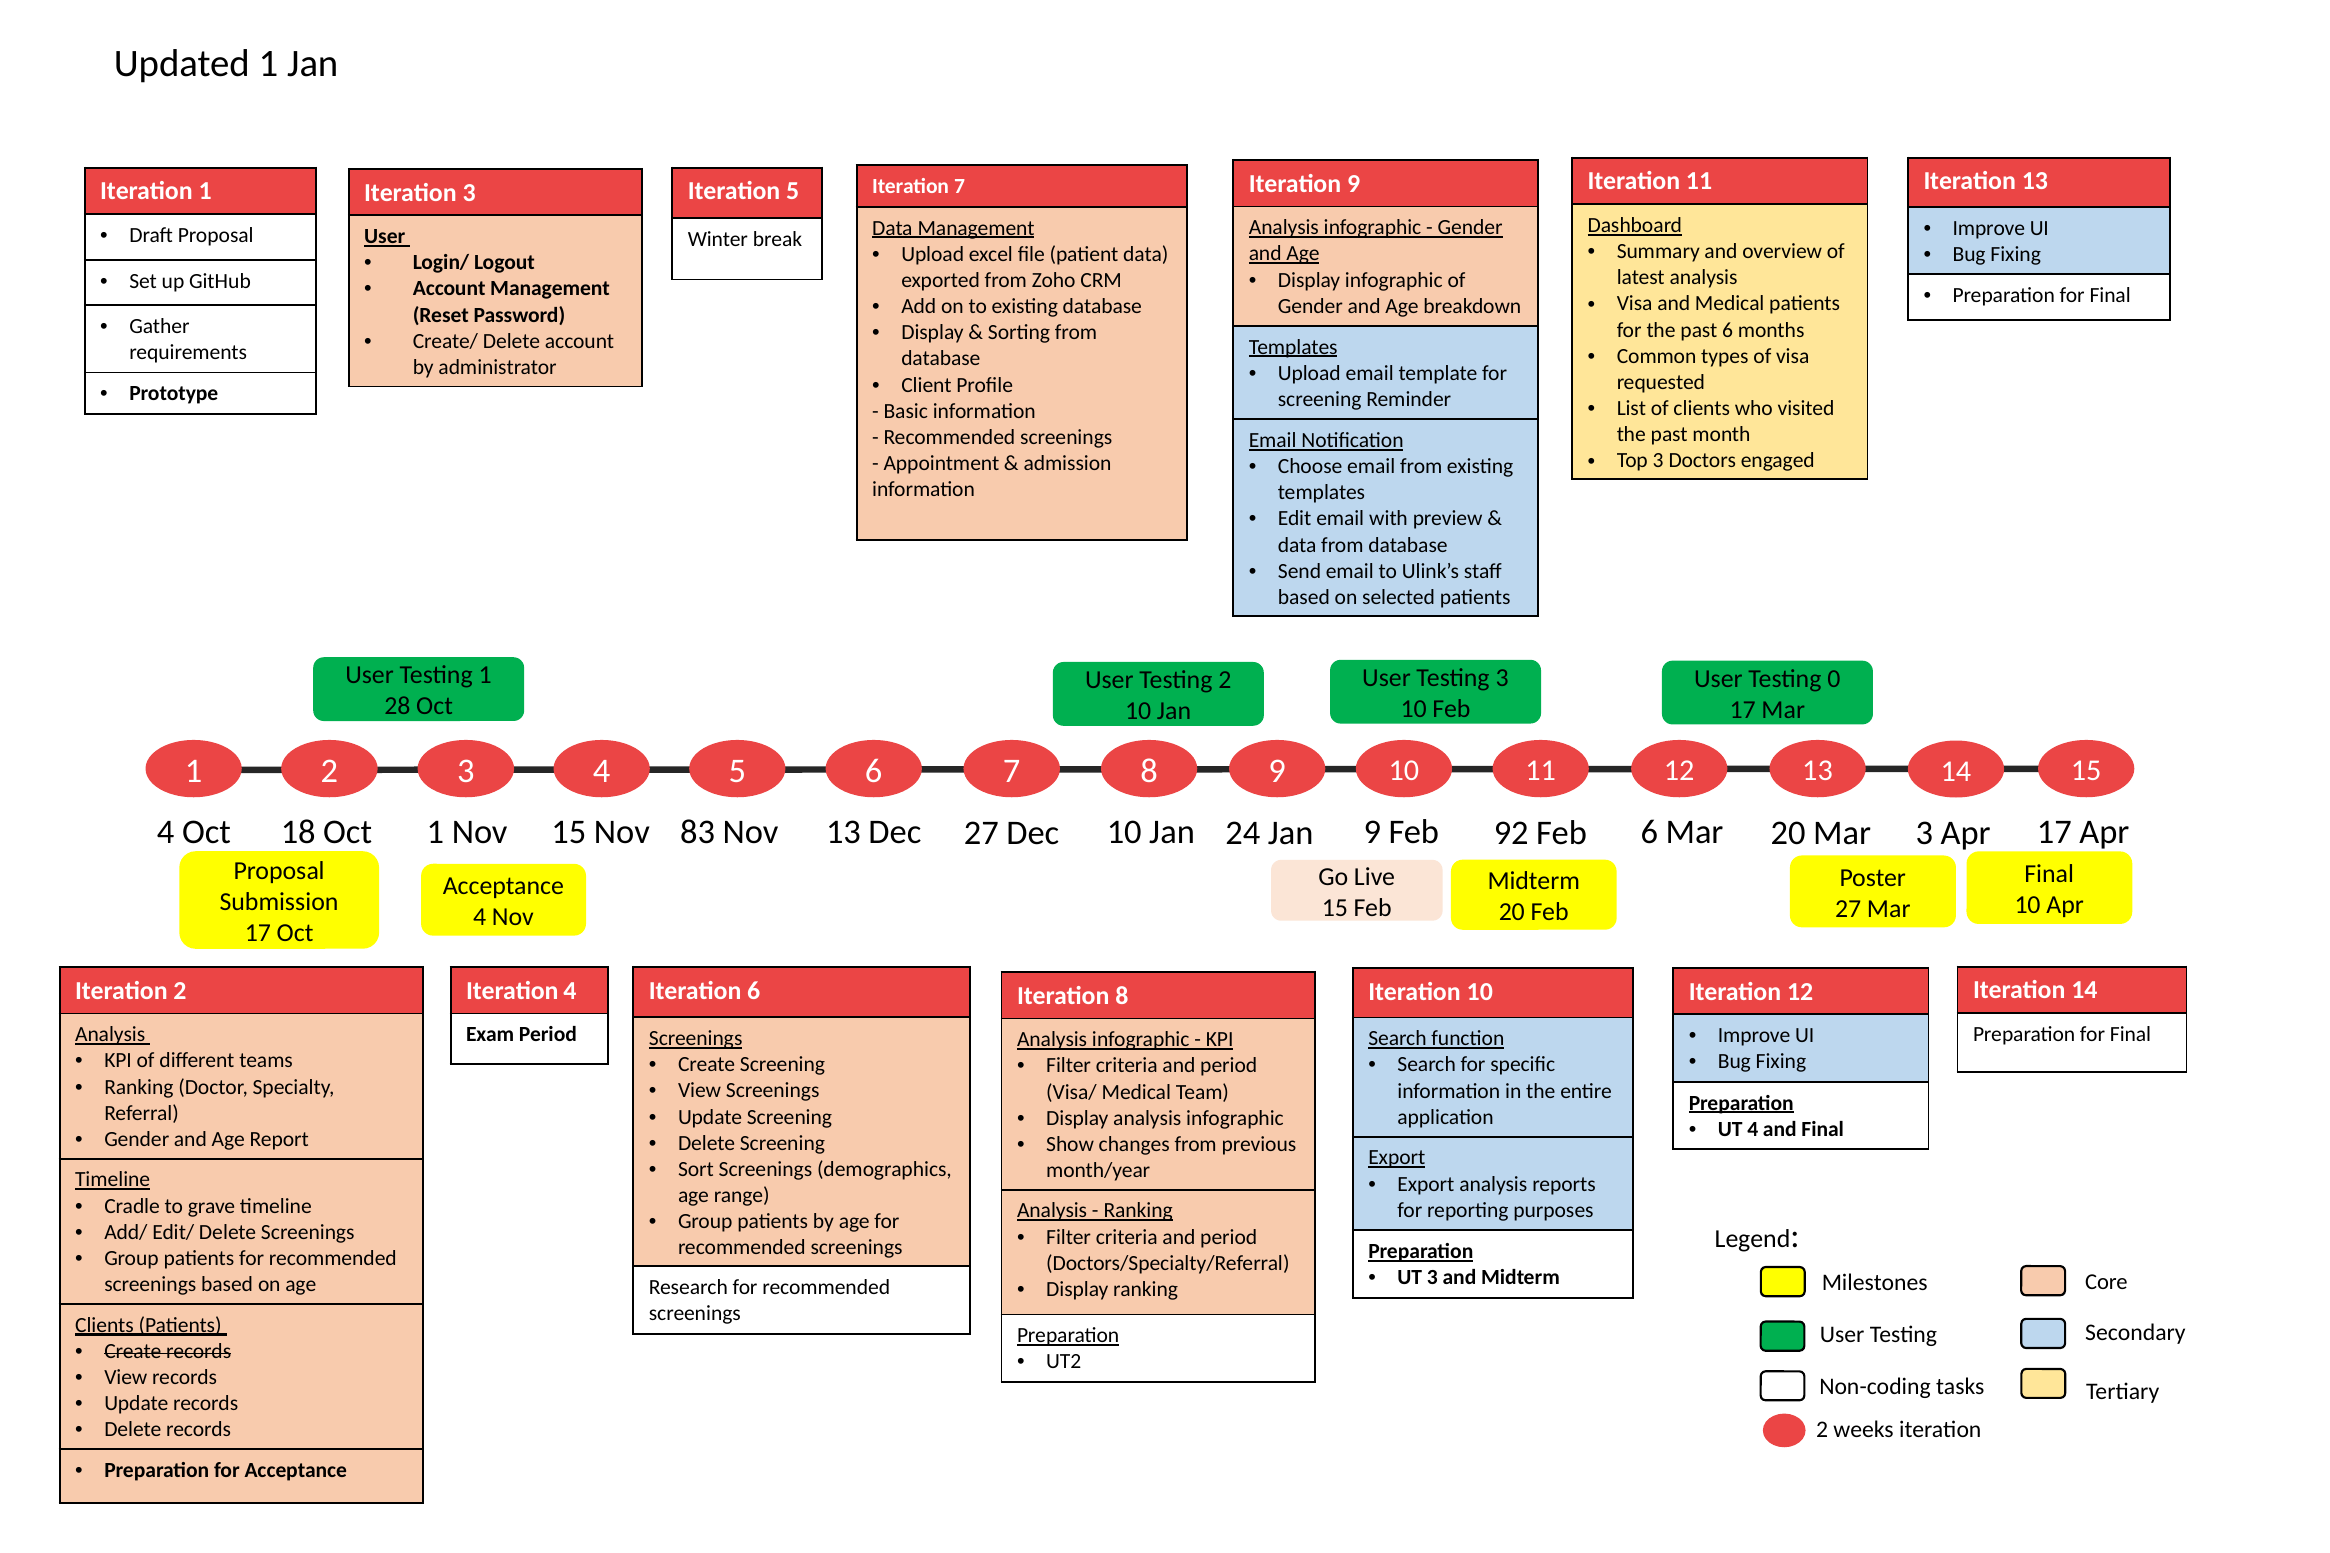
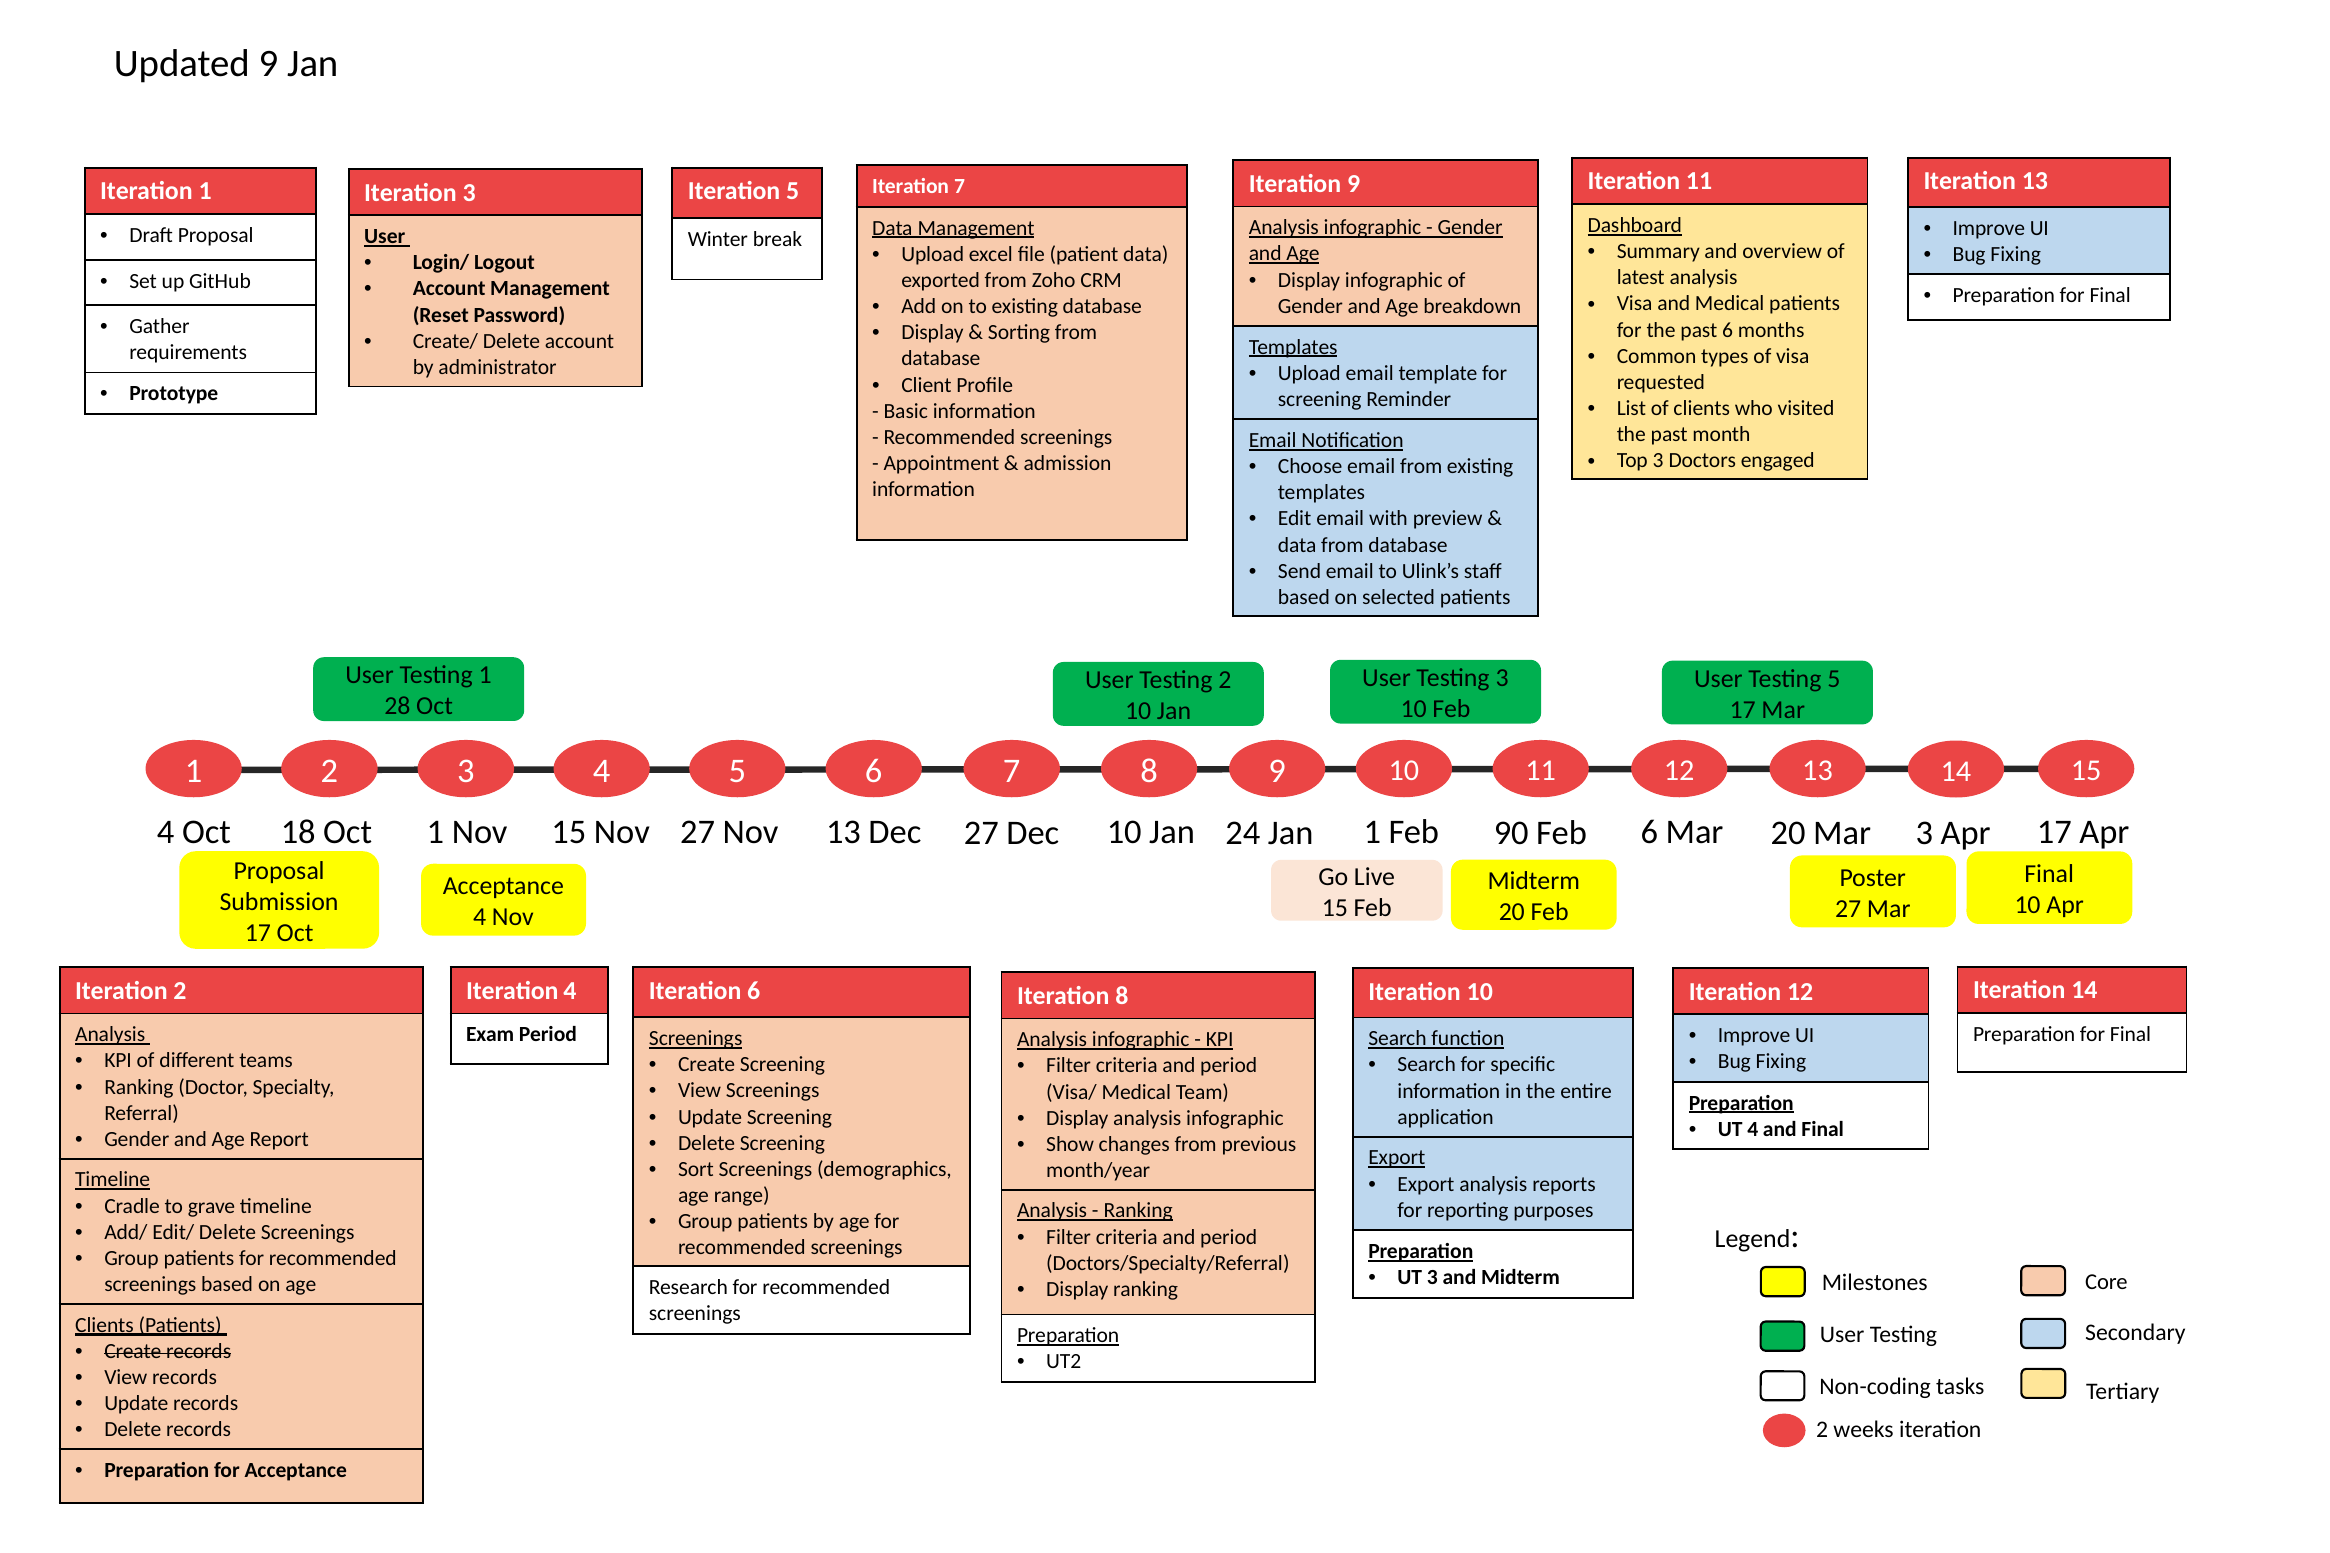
Updated 1: 1 -> 9 (269, 63)
Testing 0: 0 -> 5 (1834, 679)
Nov 83: 83 -> 27 (698, 832)
Jan 9: 9 -> 1 (1372, 832)
92: 92 -> 90 (1511, 833)
